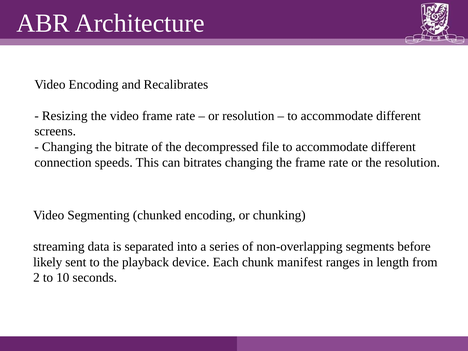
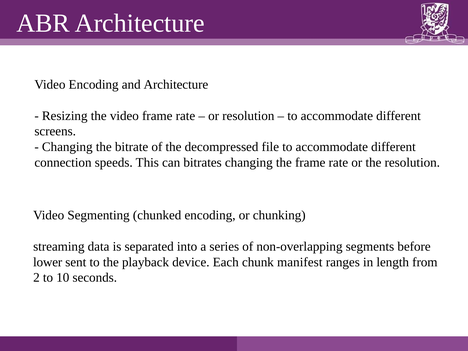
and Recalibrates: Recalibrates -> Architecture (176, 85)
likely: likely -> lower (48, 262)
